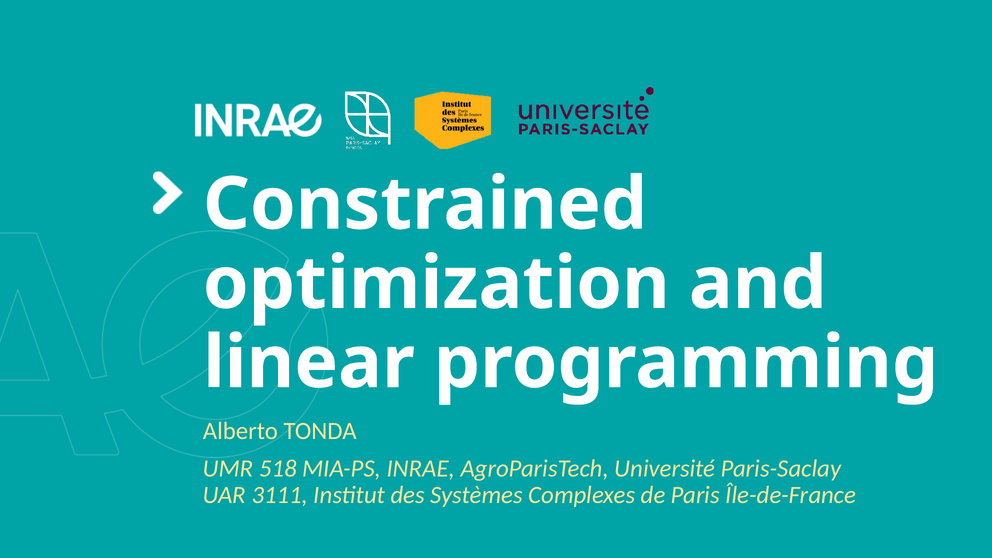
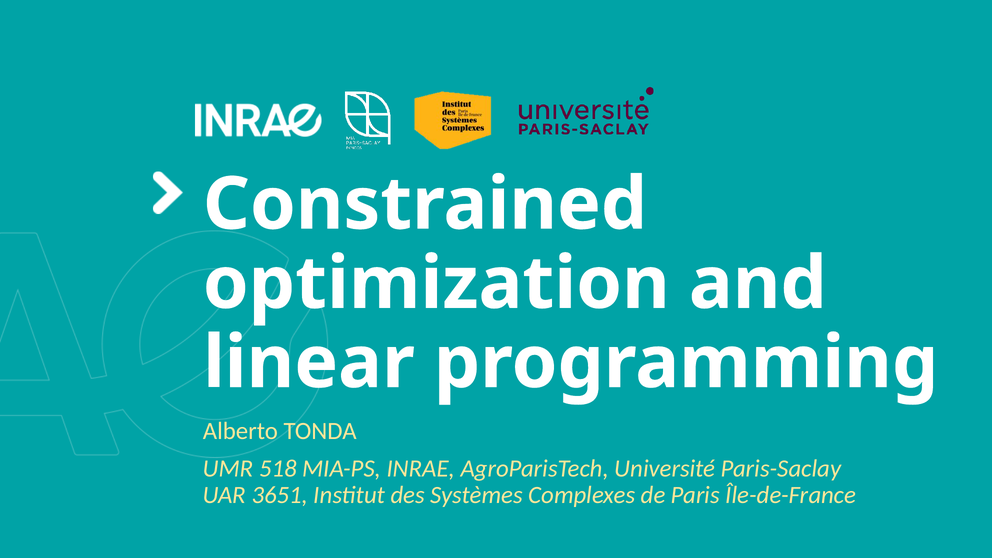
3111: 3111 -> 3651 (280, 495)
